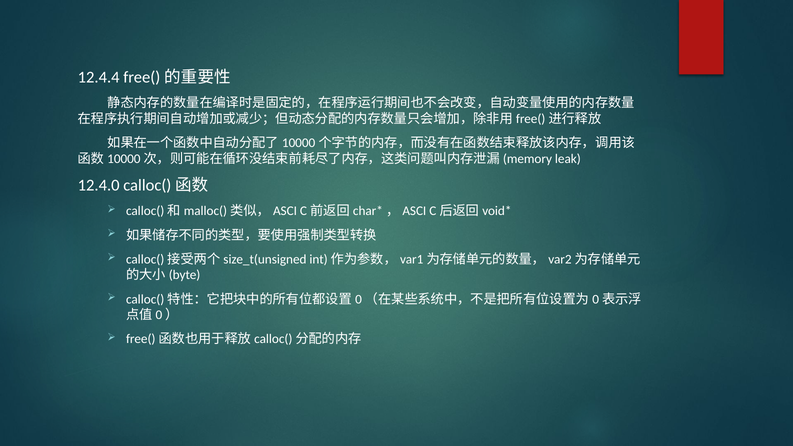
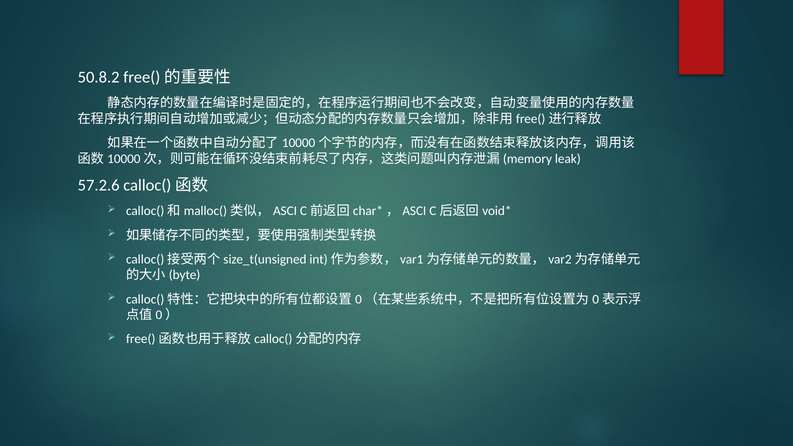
12.4.4: 12.4.4 -> 50.8.2 (99, 77)
12.4.0: 12.4.0 -> 57.2.6 (99, 185)
